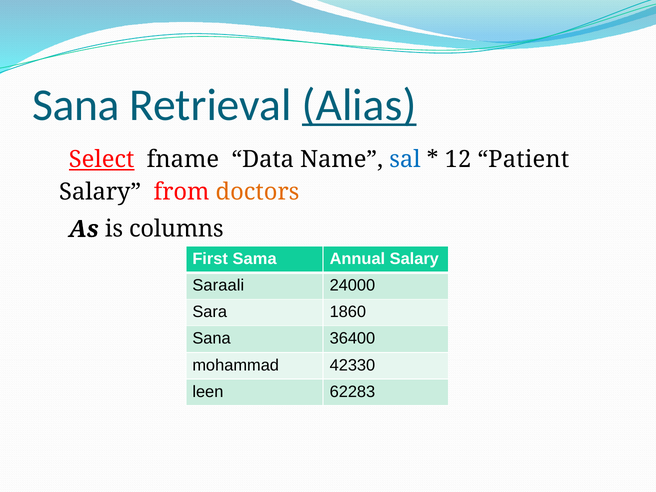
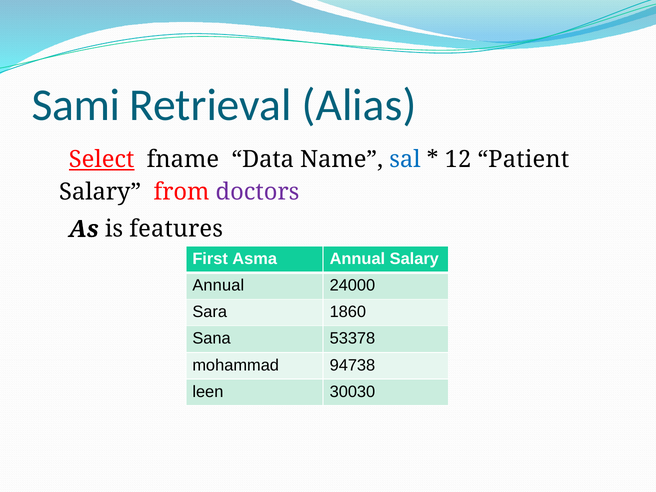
Sana: Sana -> Sami (76, 105)
Alias underline: present -> none (359, 105)
doctors colour: orange -> purple (257, 192)
columns: columns -> features (176, 229)
Sama: Sama -> Asma (255, 259)
Saraali: Saraali -> Annual (218, 285)
36400: 36400 -> 53378 (352, 339)
42330: 42330 -> 94738 (352, 365)
62283: 62283 -> 30030 (352, 392)
